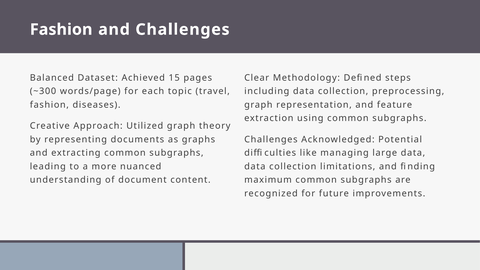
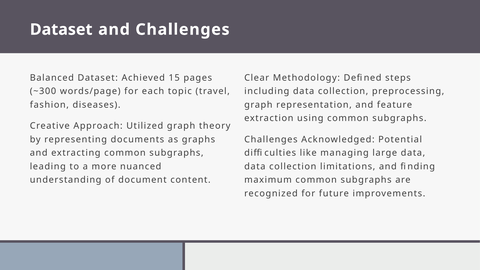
Fashion: Fashion -> Dataset (61, 30)
